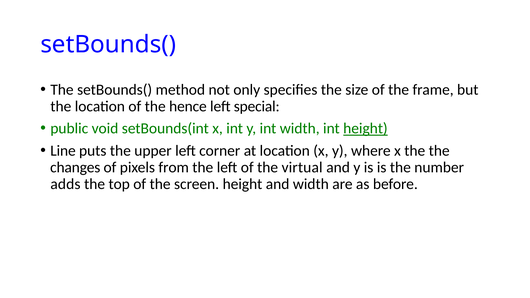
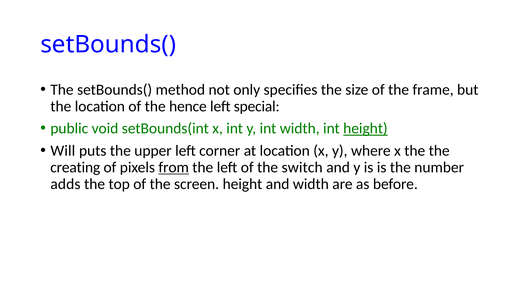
Line: Line -> Will (63, 151)
changes: changes -> creating (75, 167)
from underline: none -> present (174, 167)
virtual: virtual -> switch (302, 167)
